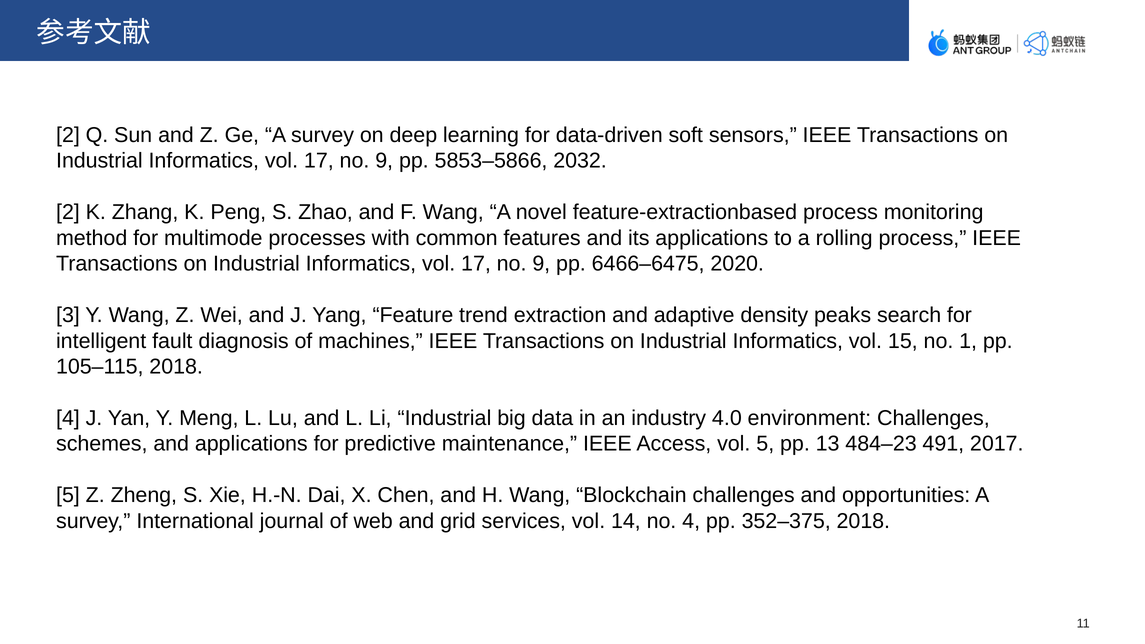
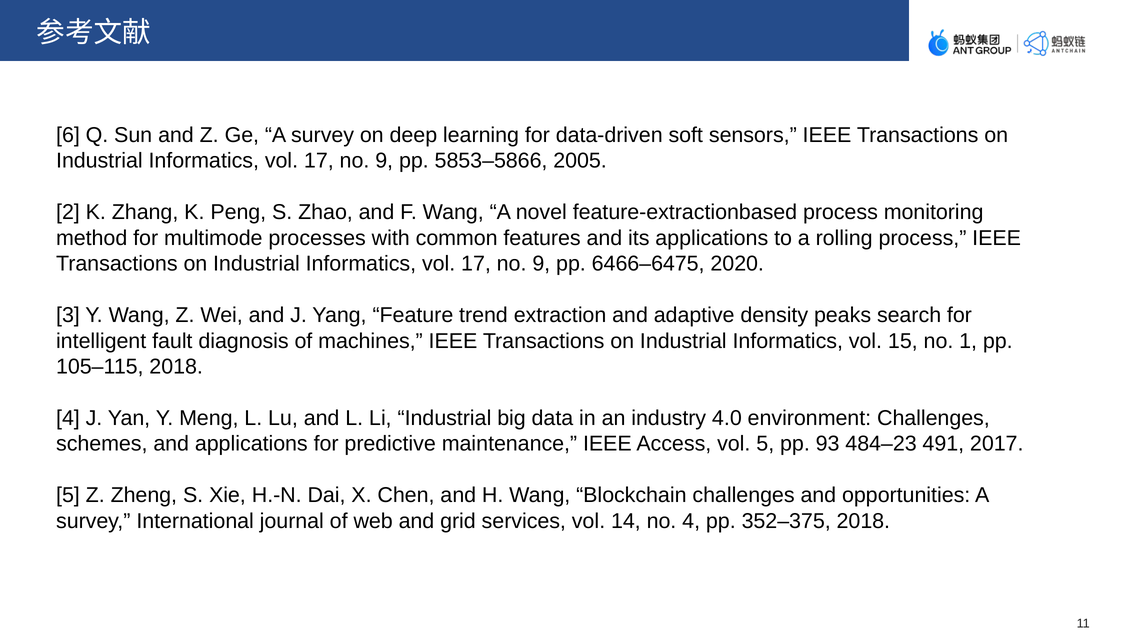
2: 2 -> 6 (68, 135)
2032: 2032 -> 2005 (580, 161)
13: 13 -> 93 (828, 444)
